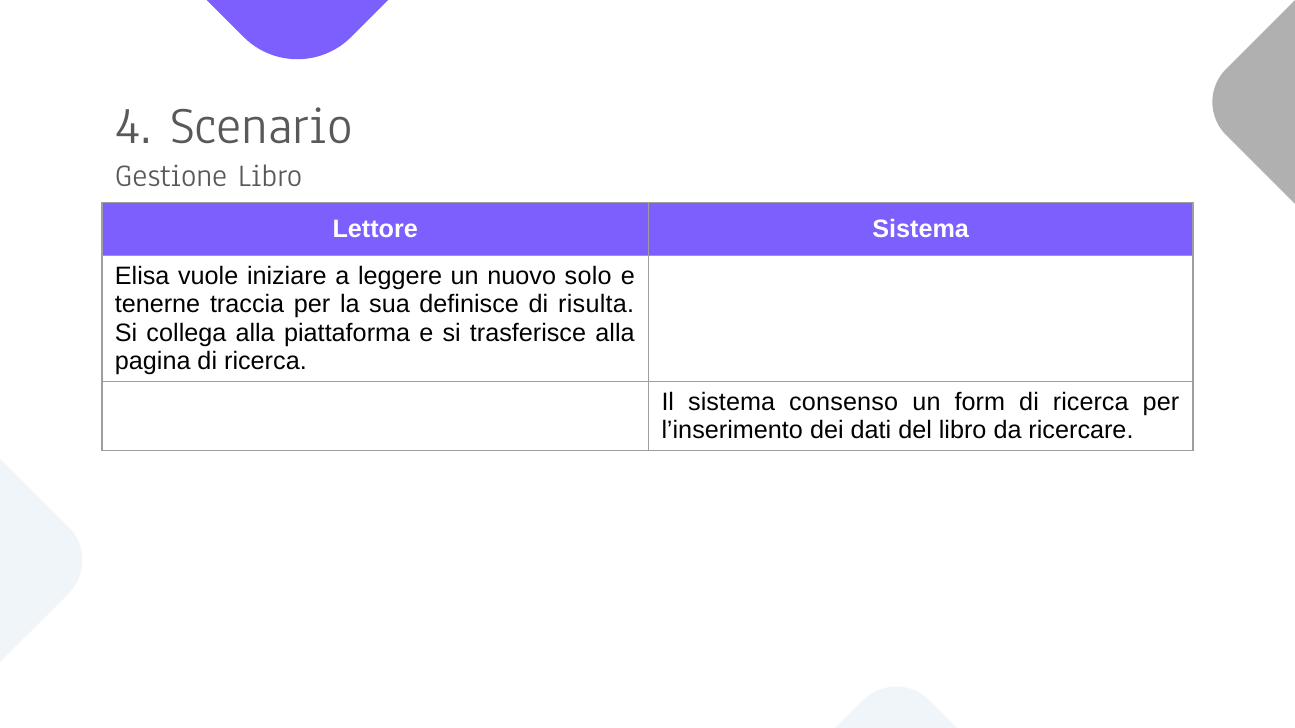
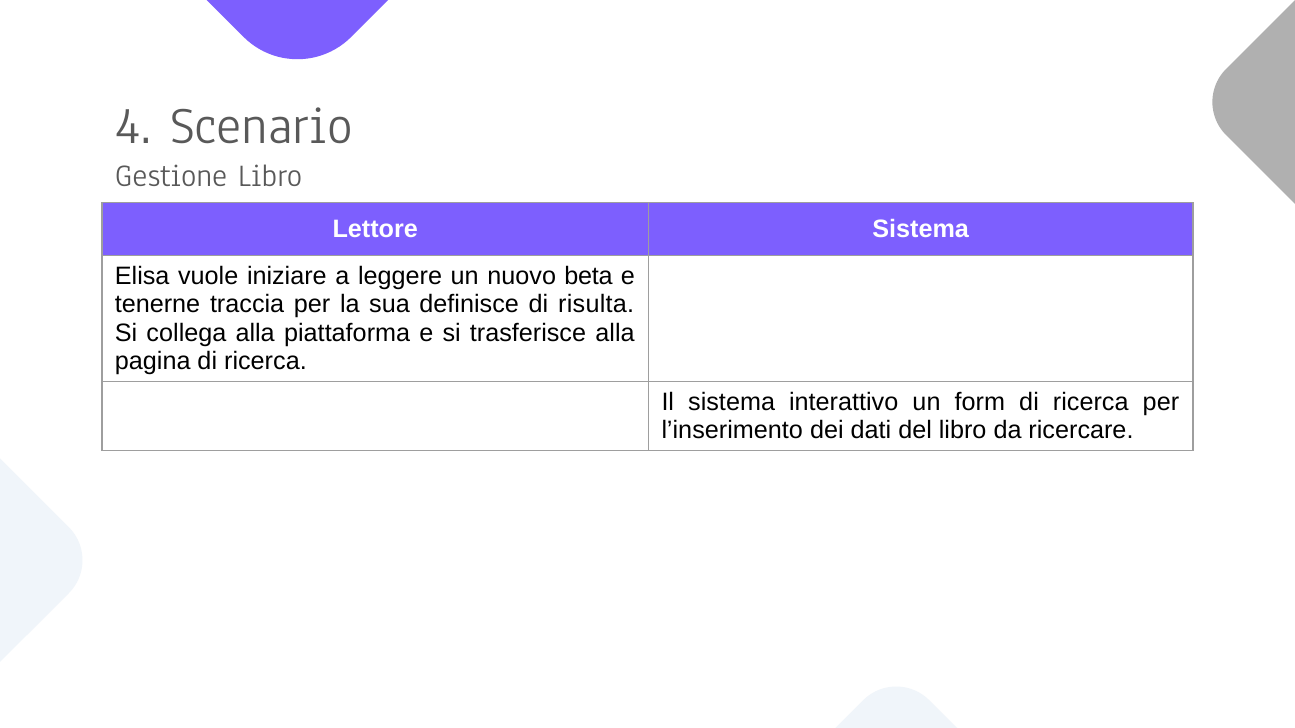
solo: solo -> beta (588, 276)
consenso: consenso -> interattivo (844, 403)
